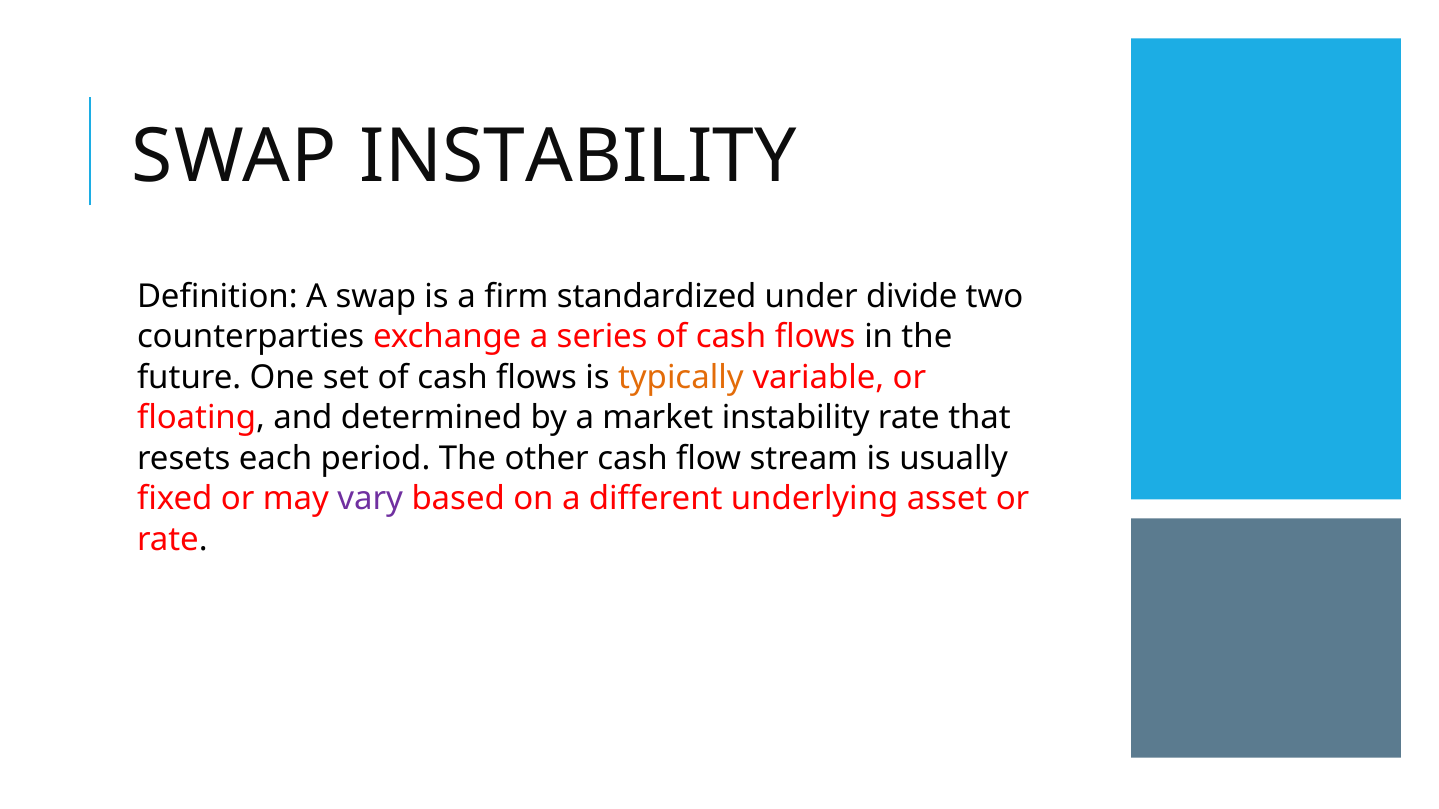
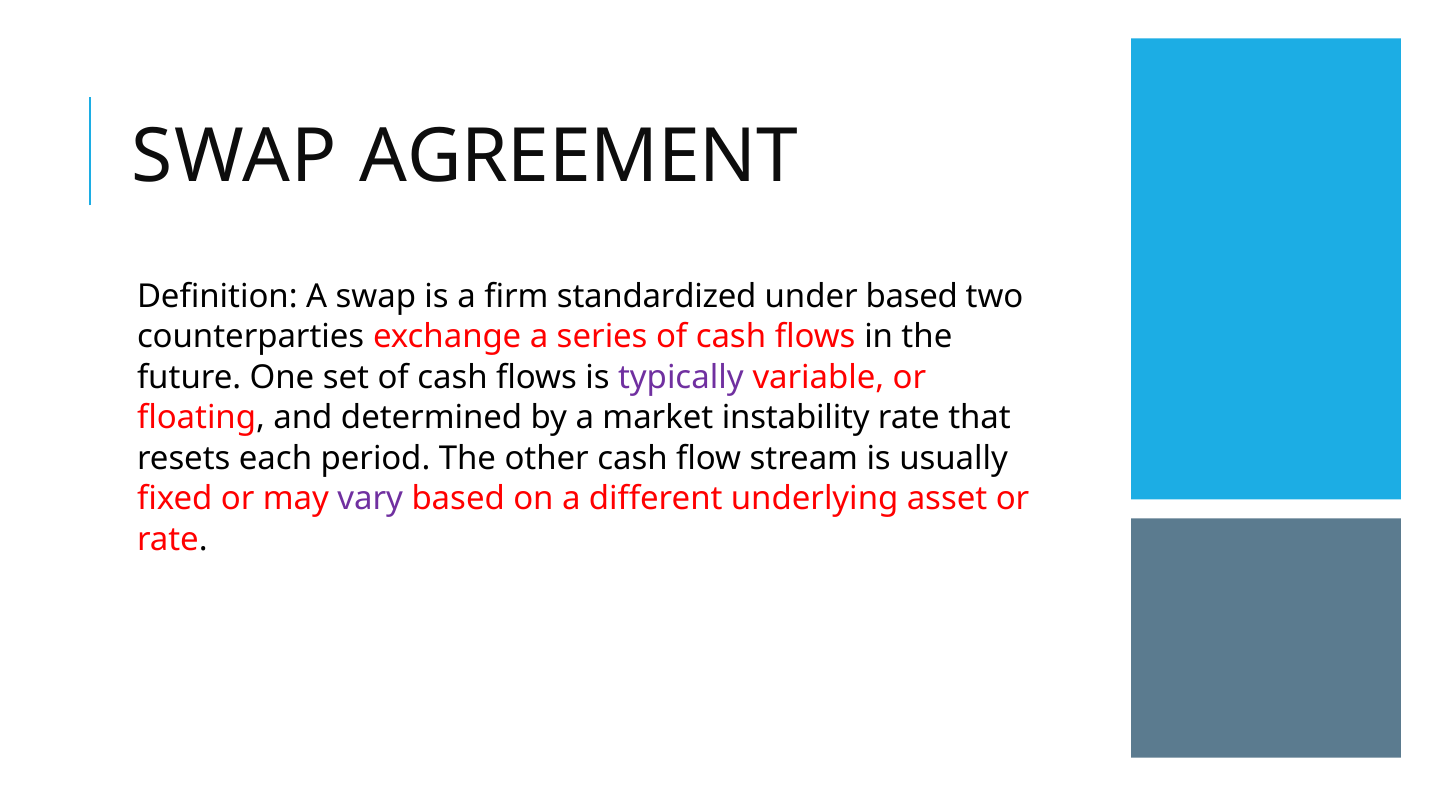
SWAP INSTABILITY: INSTABILITY -> AGREEMENT (579, 157)
under divide: divide -> based (912, 297)
typically colour: orange -> purple (681, 378)
